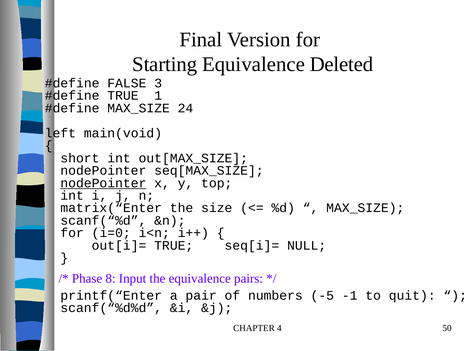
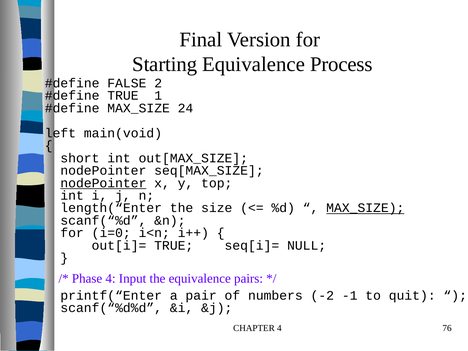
Deleted: Deleted -> Process (341, 64)
3: 3 -> 2 (158, 83)
matrix(“Enter: matrix(“Enter -> length(“Enter (111, 208)
MAX_SIZE underline: none -> present (365, 208)
Phase 8: 8 -> 4 (111, 278)
-5: -5 -> -2 (322, 295)
50: 50 -> 76 (447, 328)
